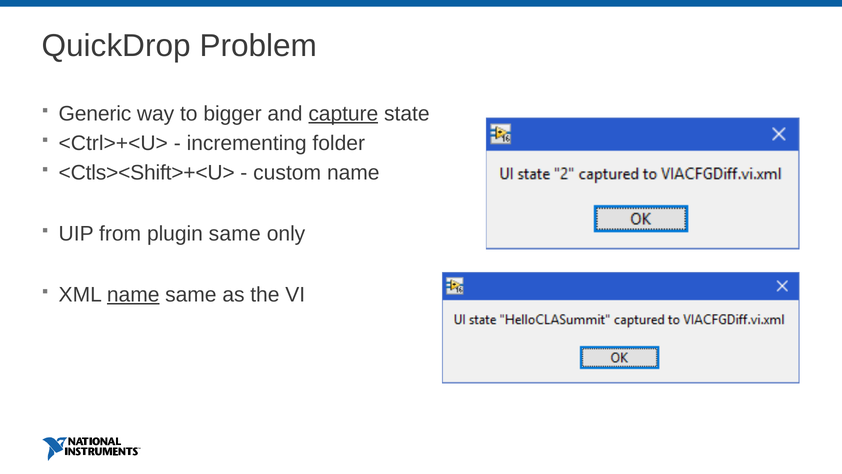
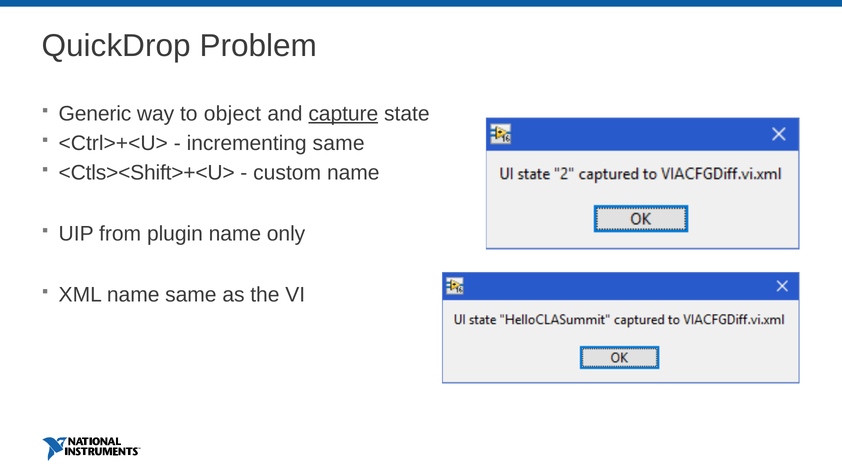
bigger: bigger -> object (232, 114)
incrementing folder: folder -> same (339, 143)
plugin same: same -> name (235, 234)
name underline: present -> none (133, 294)
